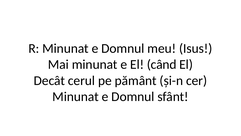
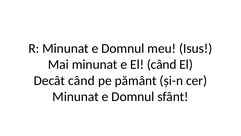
Decât cerul: cerul -> când (81, 80)
